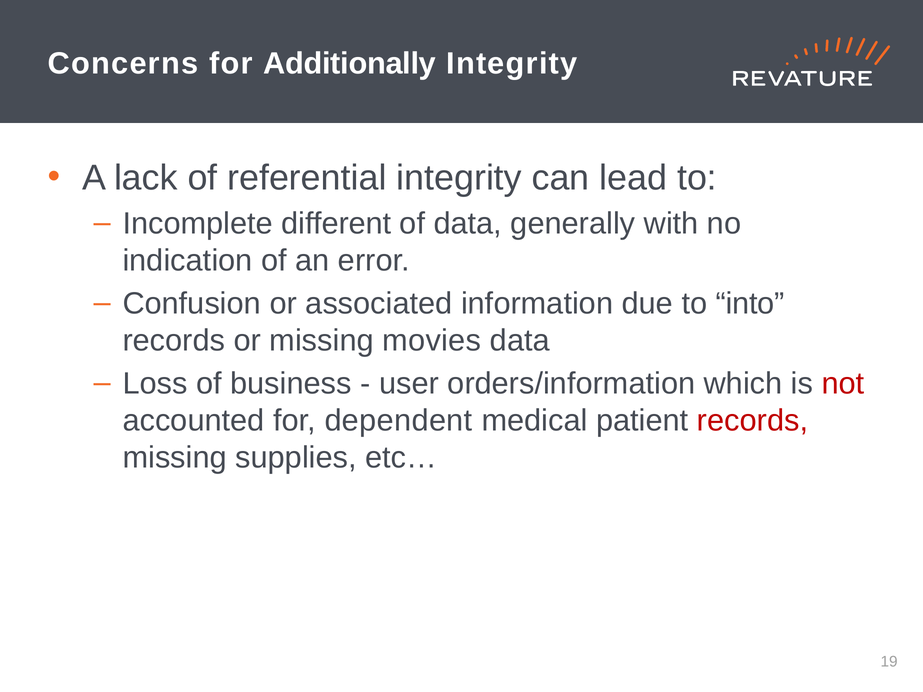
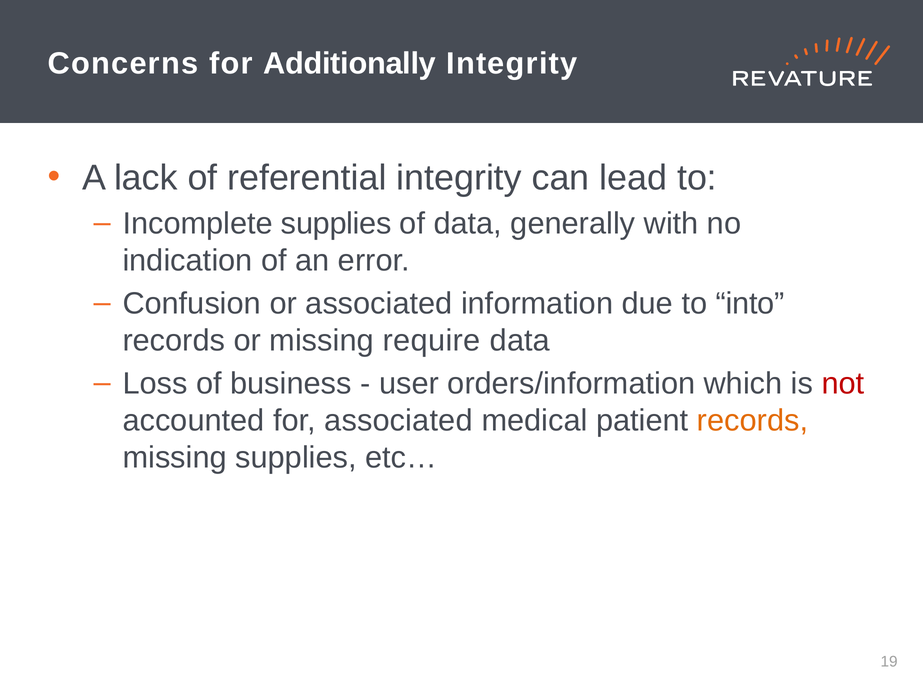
Incomplete different: different -> supplies (336, 224)
movies: movies -> require (432, 341)
for dependent: dependent -> associated (399, 421)
records colour: red -> orange (753, 421)
